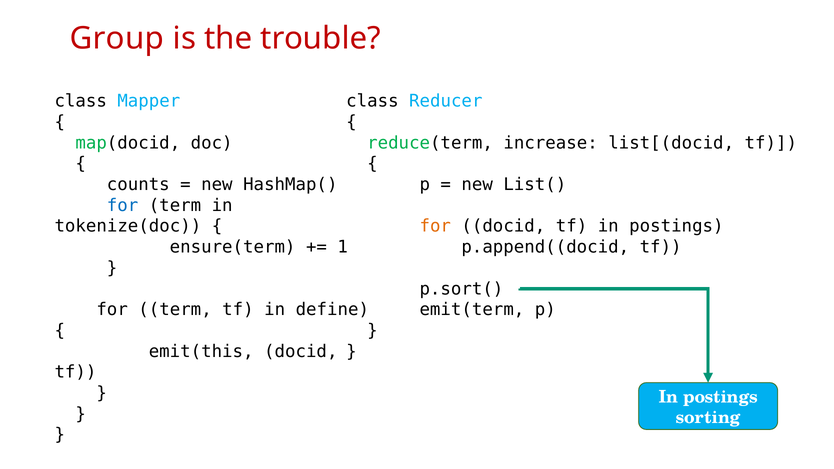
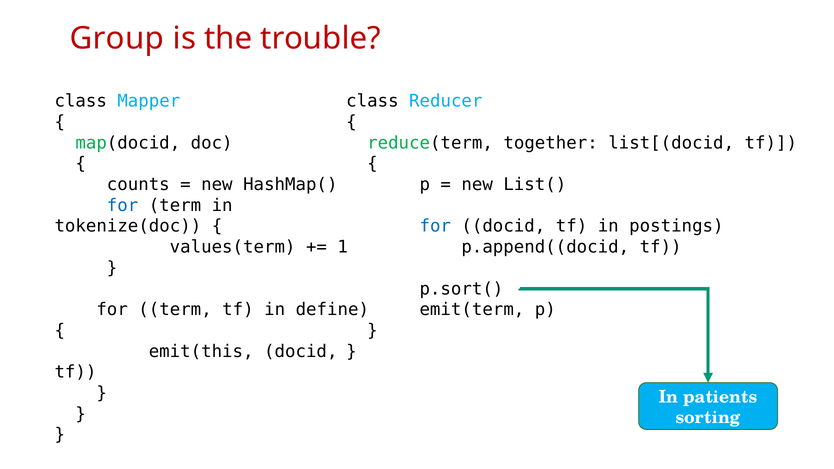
increase: increase -> together (551, 143)
for colour: orange -> blue (435, 226)
ensure(term: ensure(term -> values(term (233, 247)
postings: postings -> patients (720, 397)
